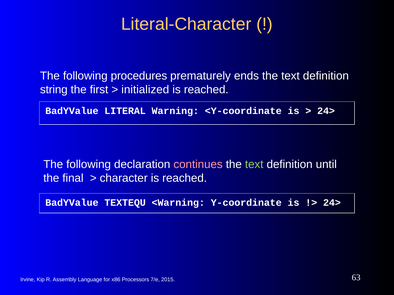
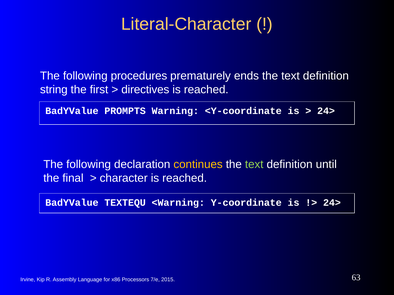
initialized: initialized -> directives (145, 90)
LITERAL: LITERAL -> PROMPTS (125, 111)
continues colour: pink -> yellow (198, 165)
